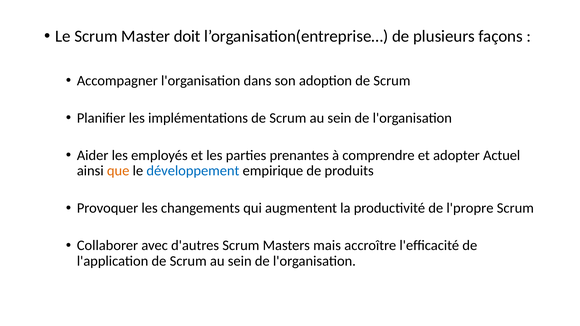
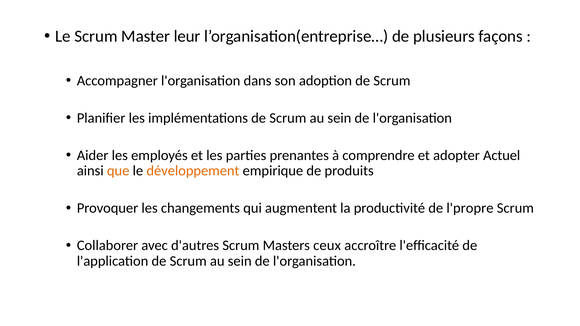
doit: doit -> leur (187, 36)
développement colour: blue -> orange (193, 171)
mais: mais -> ceux (327, 246)
